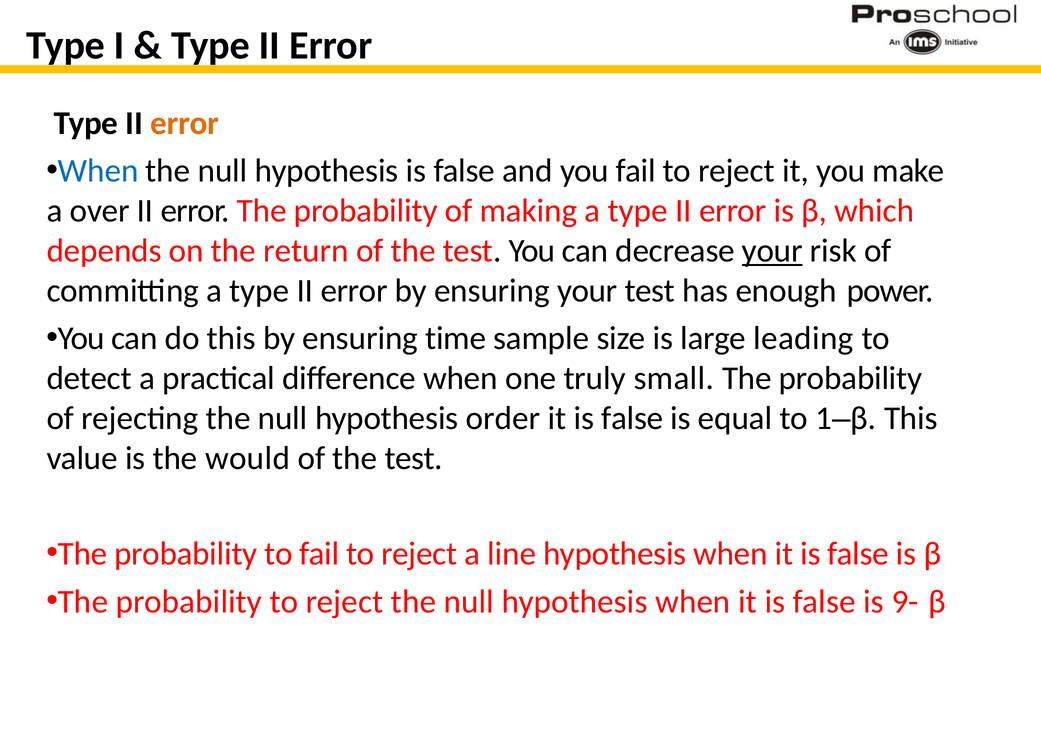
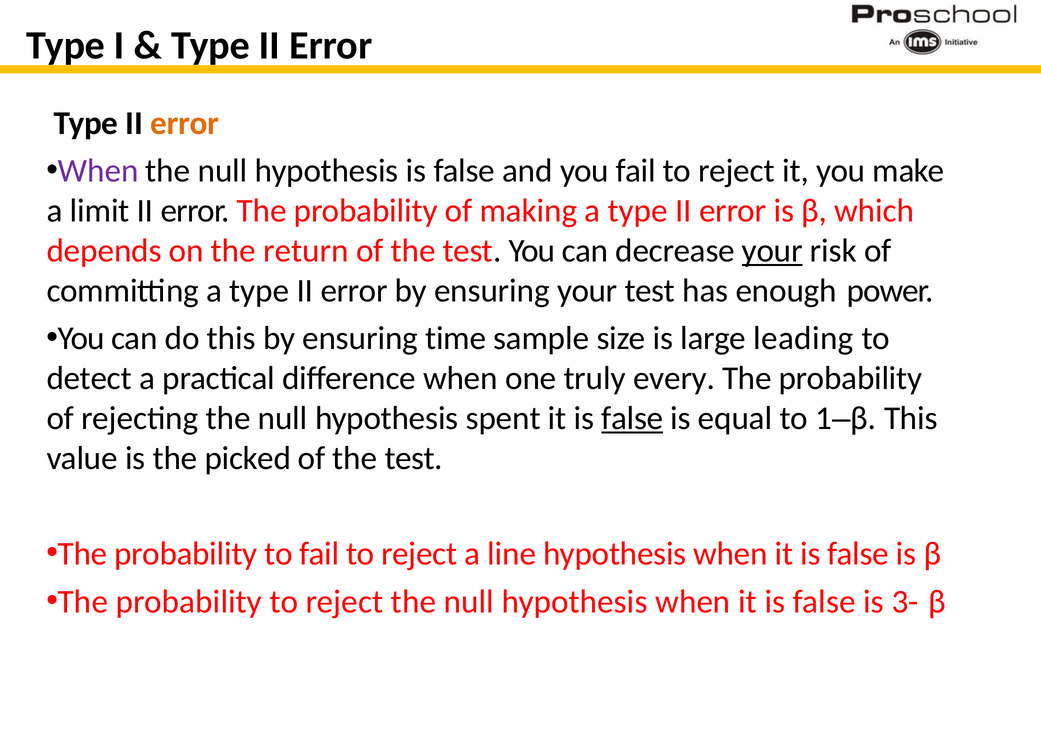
When colour: blue -> purple (98, 171)
over: over -> limit (100, 211)
small: small -> every (674, 378)
order: order -> spent (503, 418)
false underline: none -> present (632, 418)
would: would -> picked (248, 458)
9-: 9- -> 3- (905, 602)
